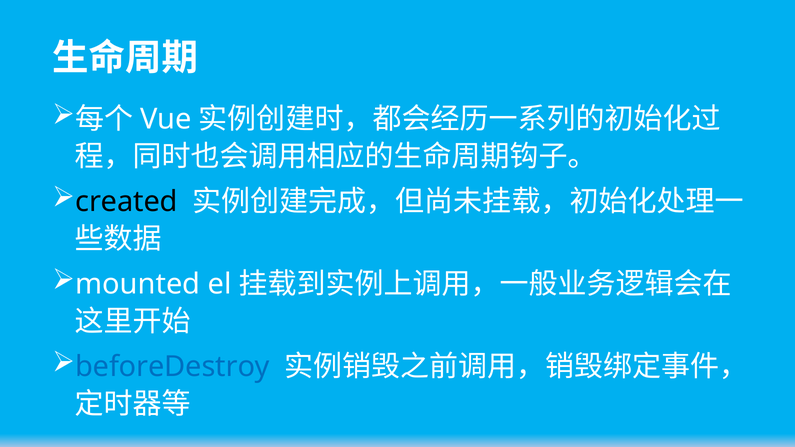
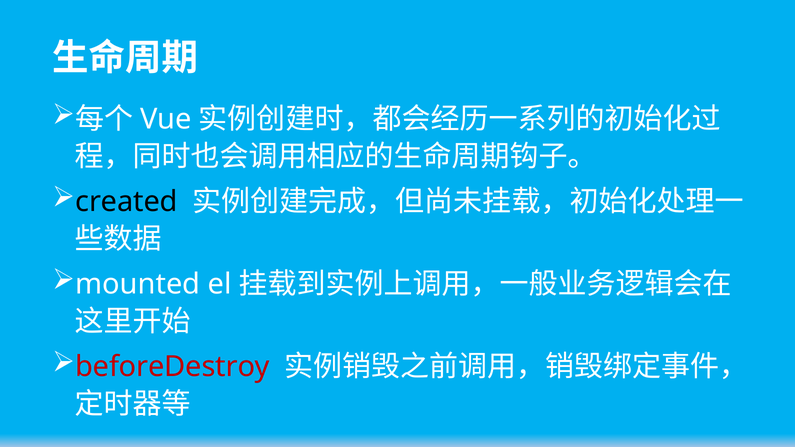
beforeDestroy colour: blue -> red (172, 367)
